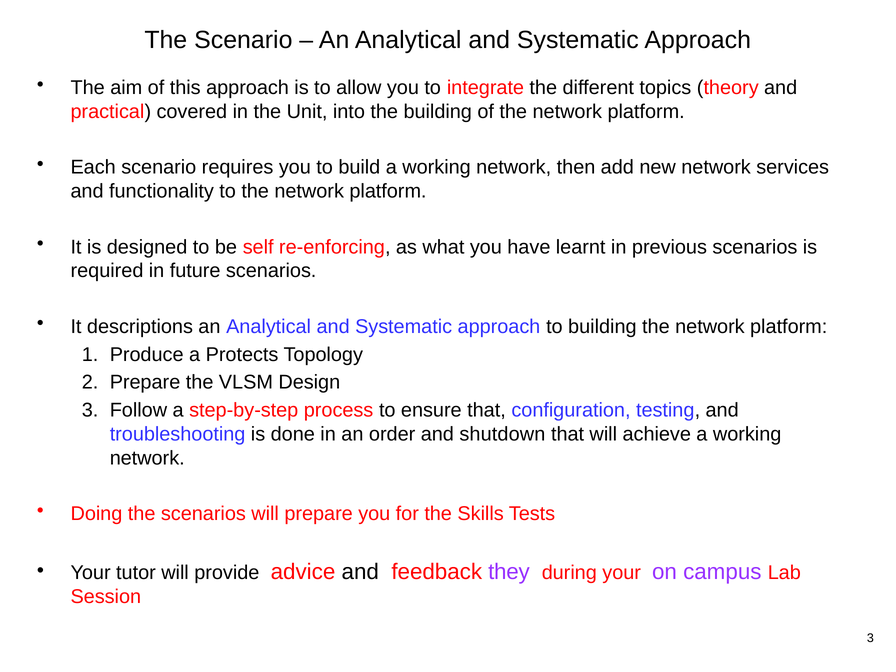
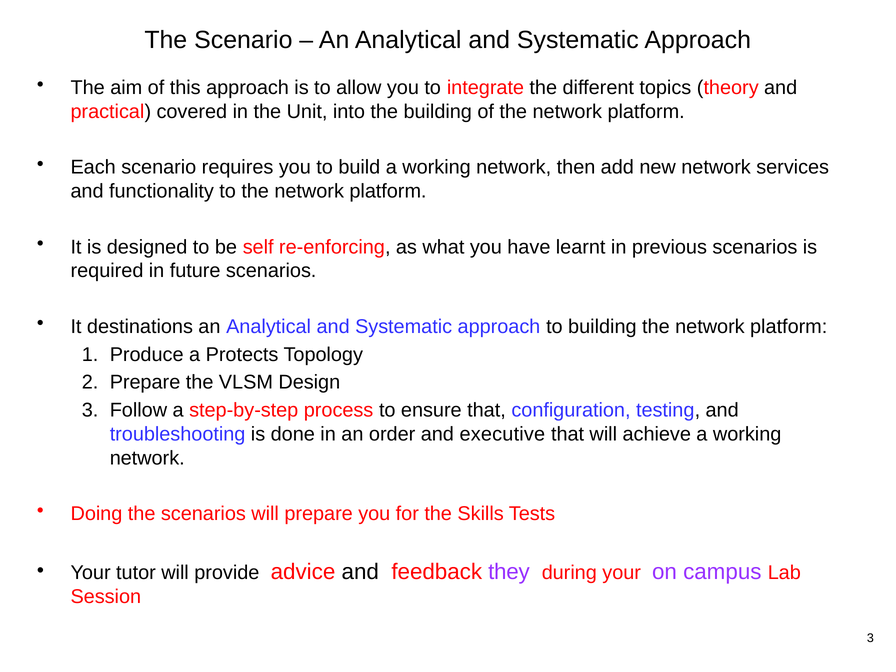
descriptions: descriptions -> destinations (140, 327)
shutdown: shutdown -> executive (502, 434)
